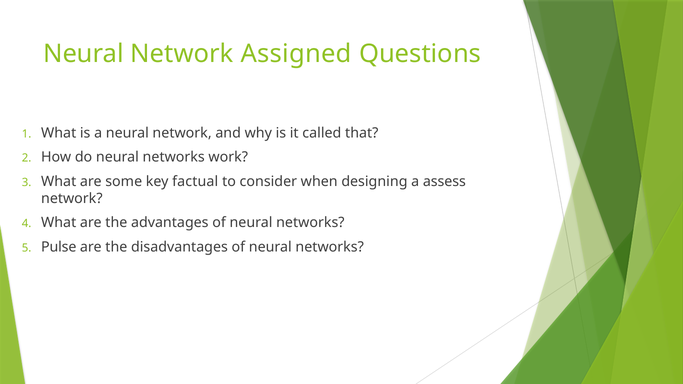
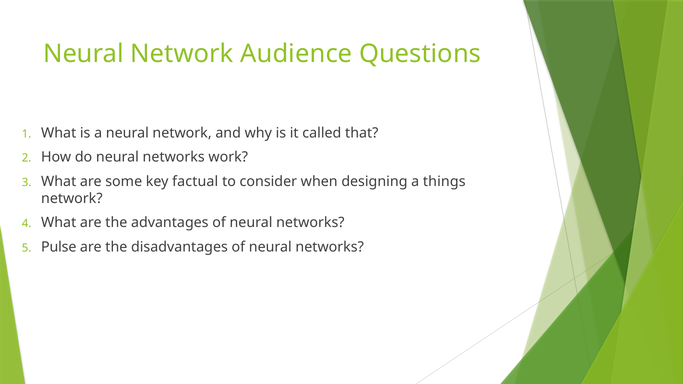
Assigned: Assigned -> Audience (296, 54)
assess: assess -> things (444, 182)
